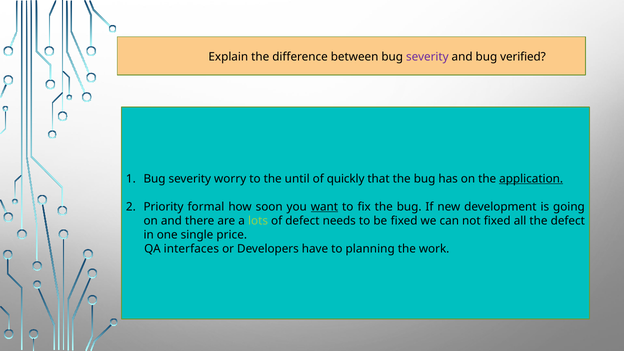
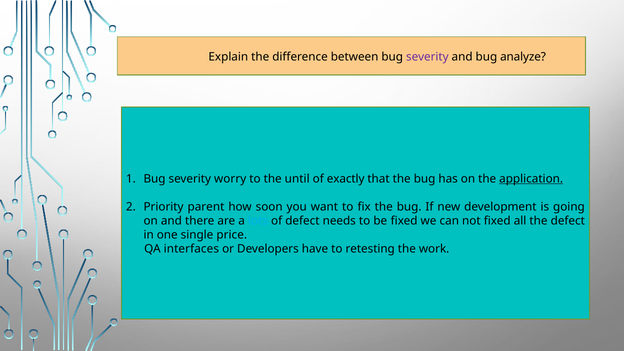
verified: verified -> analyze (523, 57)
quickly: quickly -> exactly (346, 179)
formal: formal -> parent (206, 207)
want underline: present -> none (324, 207)
lots colour: light green -> light blue (258, 221)
planning: planning -> retesting (370, 249)
